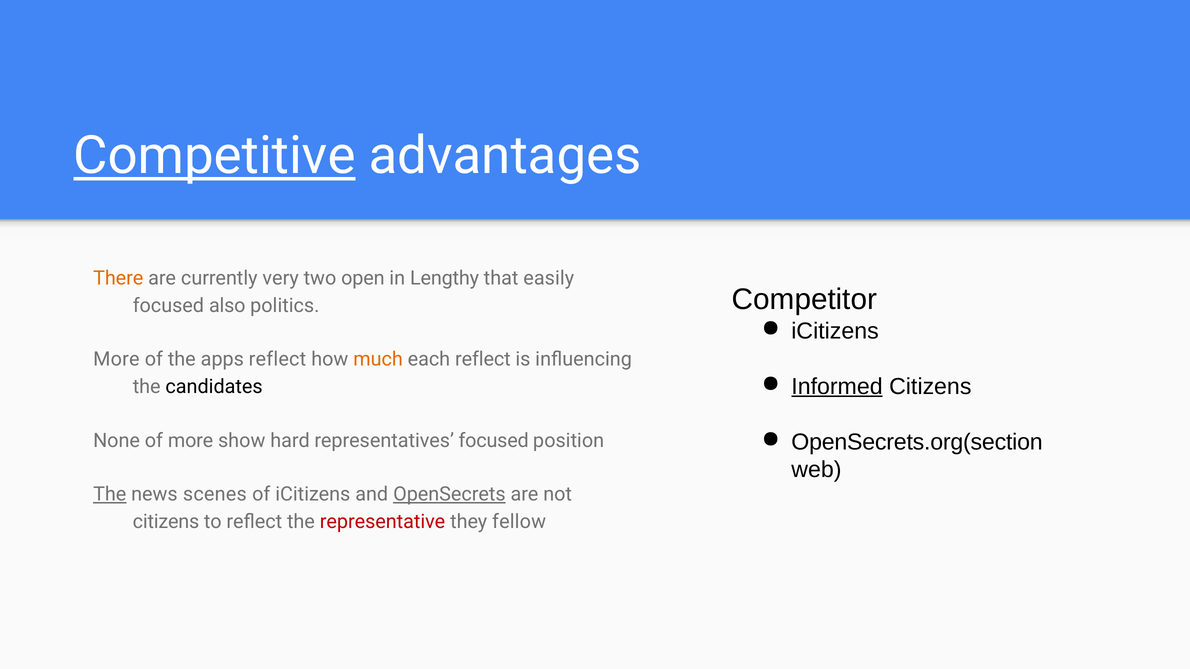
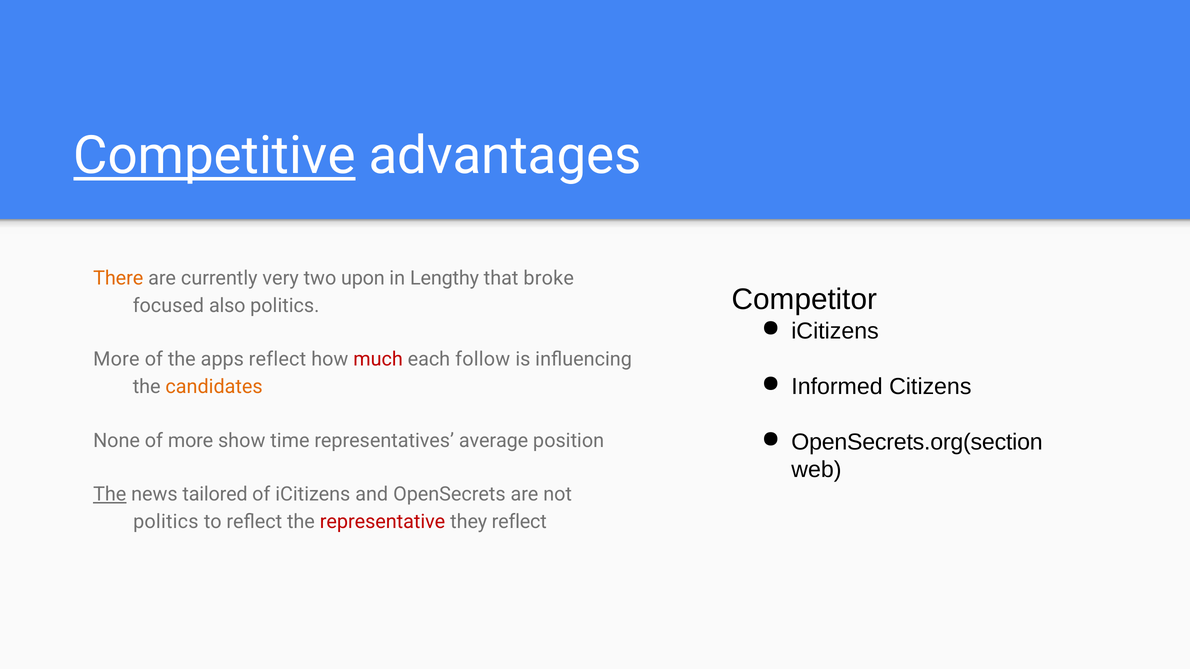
open: open -> upon (363, 278)
easily: easily -> broke (549, 278)
much colour: orange -> red (378, 360)
each reflect: reflect -> follow (483, 360)
Informed underline: present -> none (837, 387)
candidates colour: black -> orange (214, 387)
hard: hard -> time (290, 441)
representatives focused: focused -> average (494, 441)
scenes: scenes -> tailored (215, 495)
OpenSecrets underline: present -> none (449, 495)
citizens: citizens -> politics (166, 522)
they fellow: fellow -> reflect (519, 522)
